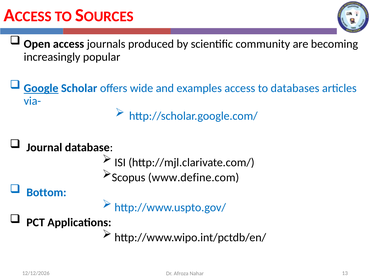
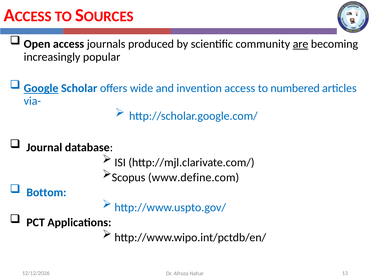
are underline: none -> present (301, 44)
examples: examples -> invention (199, 88)
databases: databases -> numbered (295, 88)
